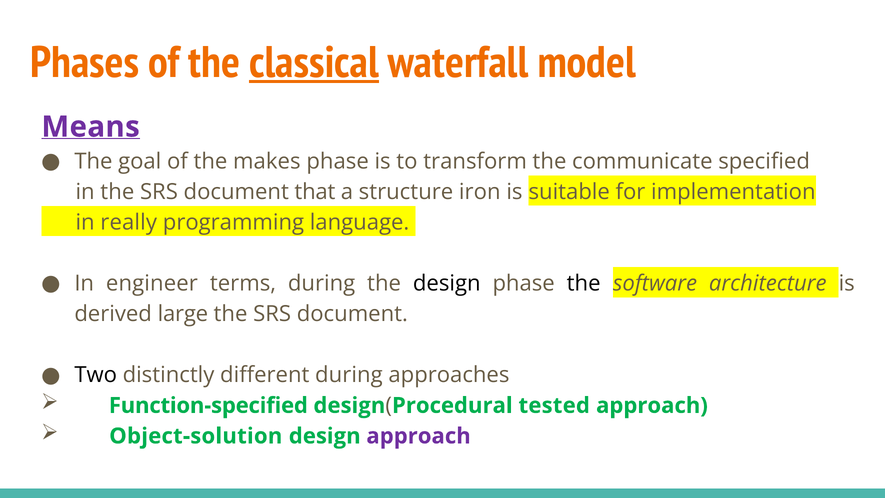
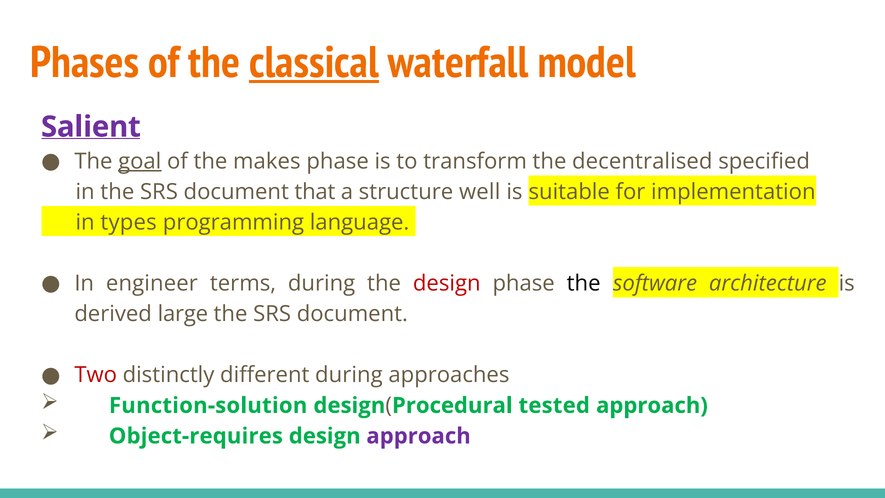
Means: Means -> Salient (91, 127)
goal underline: none -> present (140, 161)
communicate: communicate -> decentralised (642, 161)
iron: iron -> well (480, 192)
really: really -> types (129, 222)
design colour: black -> red (447, 283)
Two colour: black -> red (96, 375)
Function-specified: Function-specified -> Function-solution (208, 405)
Object-solution: Object-solution -> Object-requires (196, 436)
